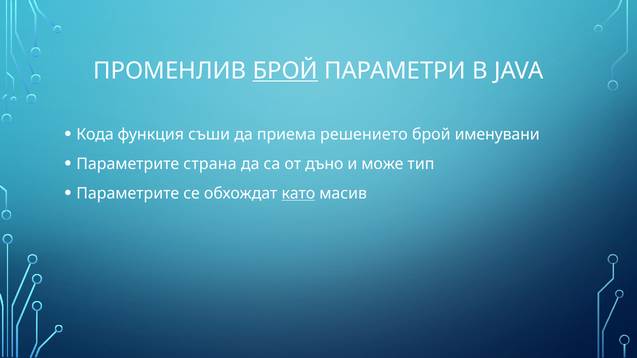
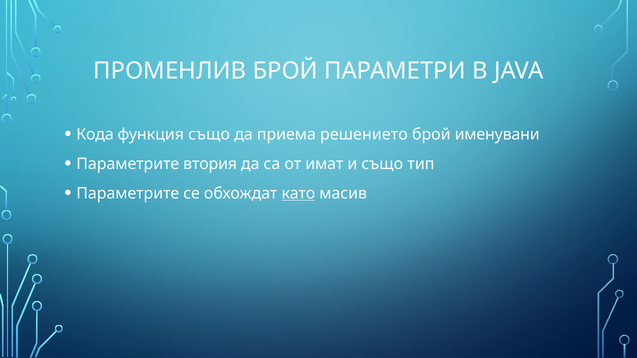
БРОЙ underline: present -> none (285, 71)
функция съши: съши -> също (209, 134)
страна: страна -> втория (210, 164)
дъно: дъно -> имат (324, 164)
и може: може -> също (382, 164)
